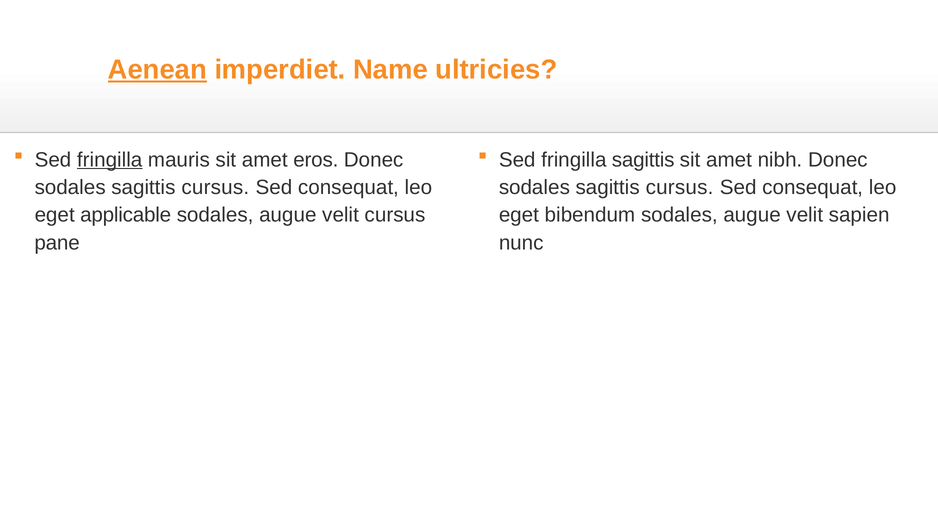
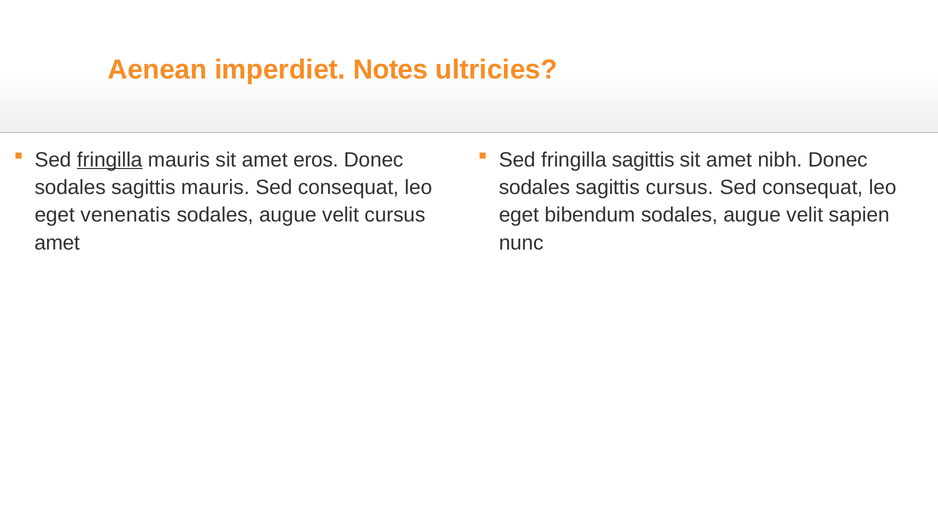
Aenean underline: present -> none (157, 70)
Name: Name -> Notes (391, 70)
cursus: cursus -> mauris (215, 187)
applicable: applicable -> venenatis (125, 215)
pane: pane -> amet (57, 243)
